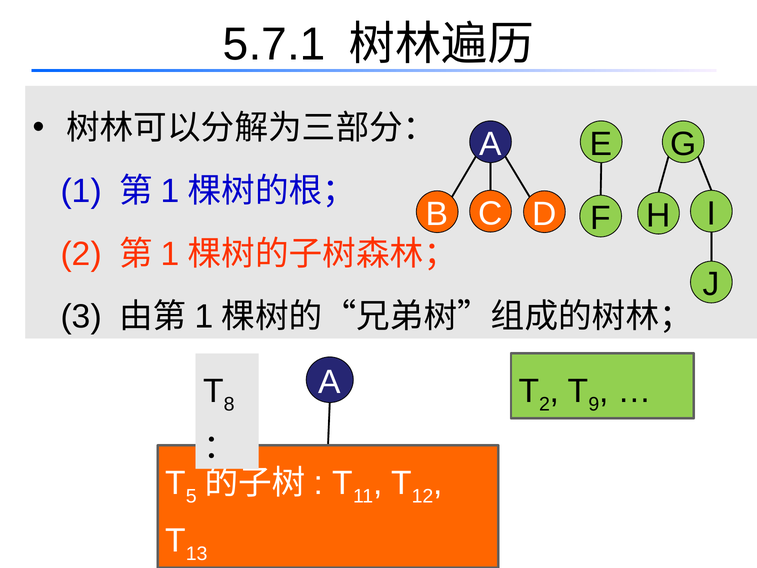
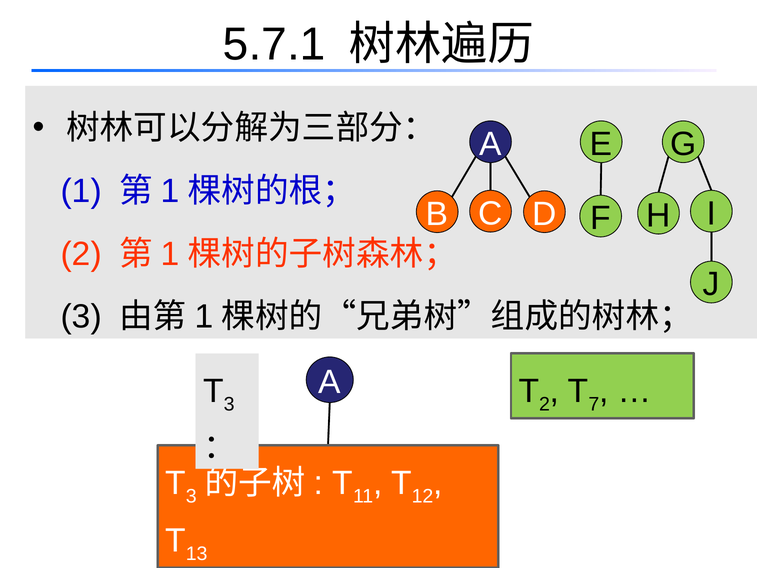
8: 8 -> 3 (229, 404)
9: 9 -> 7 (594, 404)
5: 5 -> 3 (191, 496)
